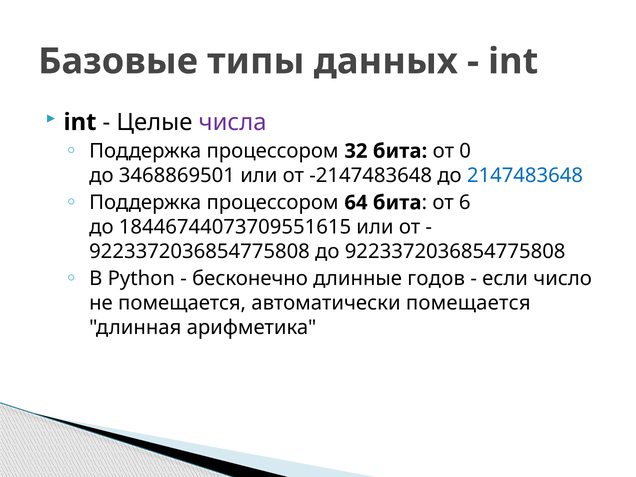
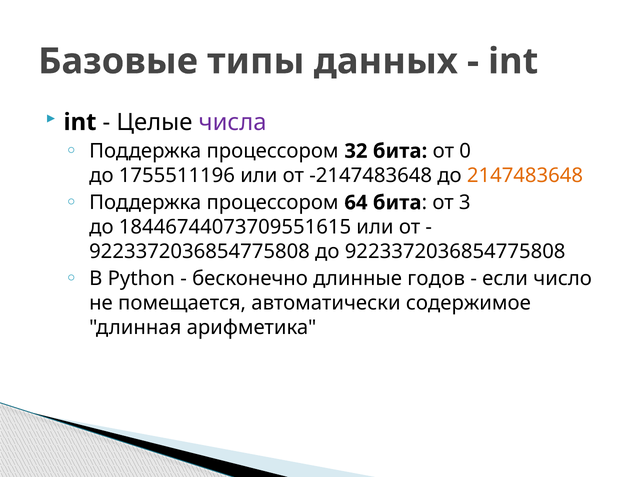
3468869501: 3468869501 -> 1755511196 (177, 176)
2147483648 colour: blue -> orange (525, 176)
6: 6 -> 3 (465, 203)
автоматически помещается: помещается -> содержимое (468, 303)
